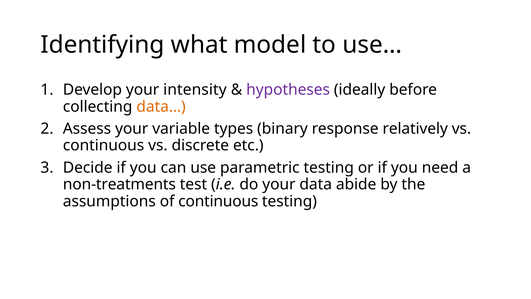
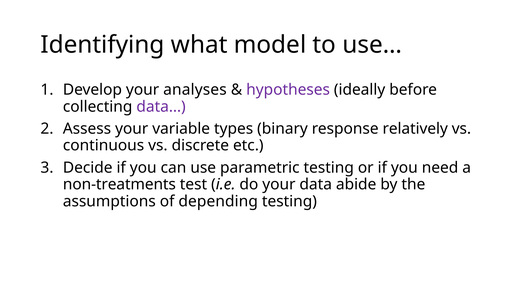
intensity: intensity -> analyses (195, 90)
data… colour: orange -> purple (161, 106)
of continuous: continuous -> depending (218, 201)
